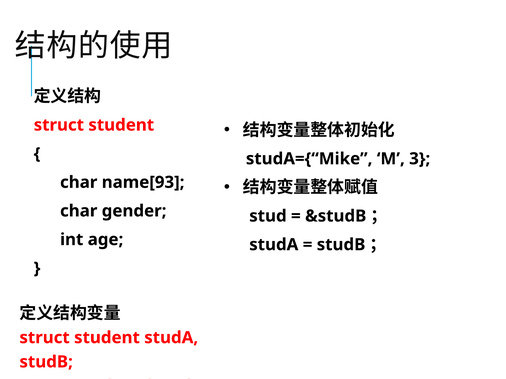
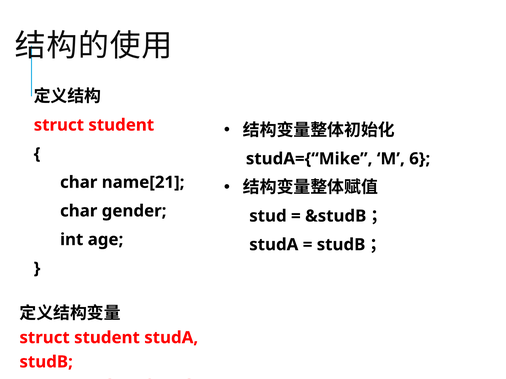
3: 3 -> 6 (420, 159)
name[93: name[93 -> name[21 (143, 183)
